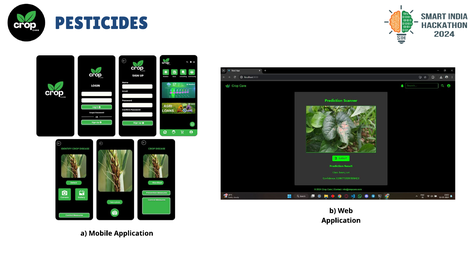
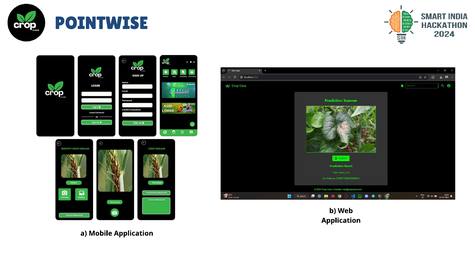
PESTICIDES: PESTICIDES -> POINTWISE (102, 23)
